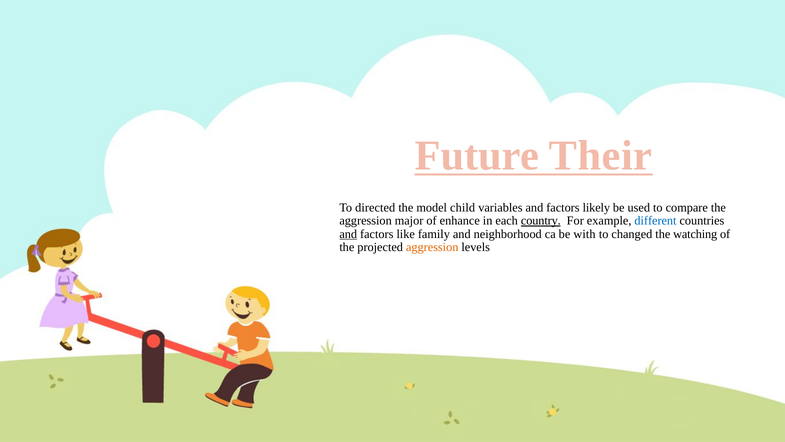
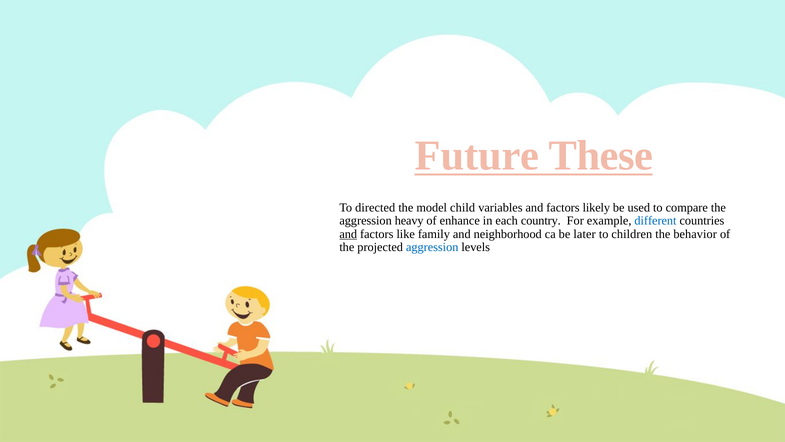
Their: Their -> These (601, 156)
major: major -> heavy (409, 221)
country underline: present -> none (541, 221)
with: with -> later (585, 234)
changed: changed -> children (632, 234)
watching: watching -> behavior (695, 234)
aggression colour: orange -> blue (432, 247)
